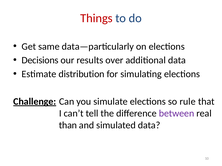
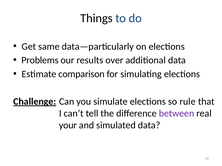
Things colour: red -> black (96, 18)
Decisions: Decisions -> Problems (40, 60)
distribution: distribution -> comparison (82, 74)
than: than -> your (68, 126)
